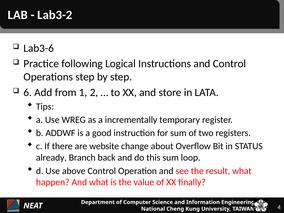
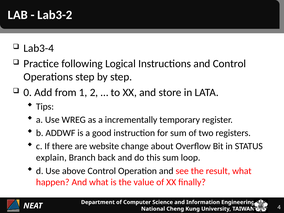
Lab3-6: Lab3-6 -> Lab3-4 (39, 48)
6: 6 -> 0 (28, 92)
already: already -> explain (51, 158)
